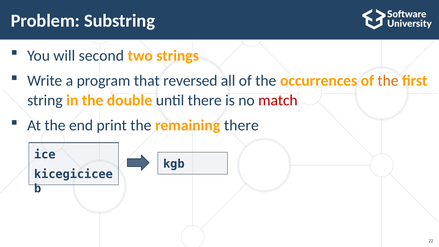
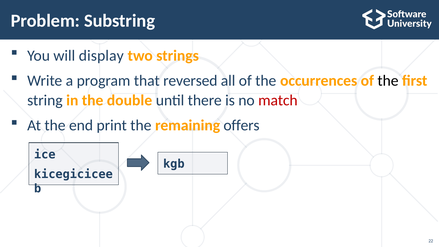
second: second -> display (101, 56)
the colour: orange -> black (388, 81)
remaining there: there -> offers (242, 125)
